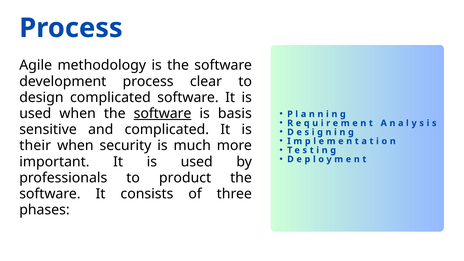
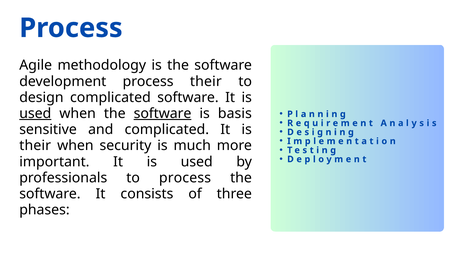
process clear: clear -> their (206, 81)
used underline: none -> present (35, 113)
to product: product -> process (185, 178)
